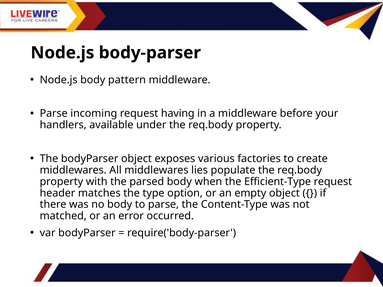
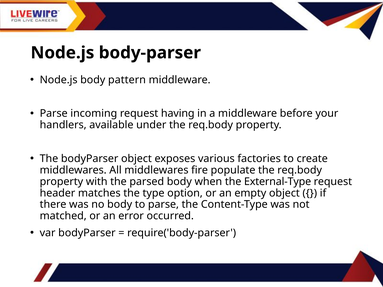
lies: lies -> fire (200, 170)
Efficient-Type: Efficient-Type -> External-Type (278, 182)
